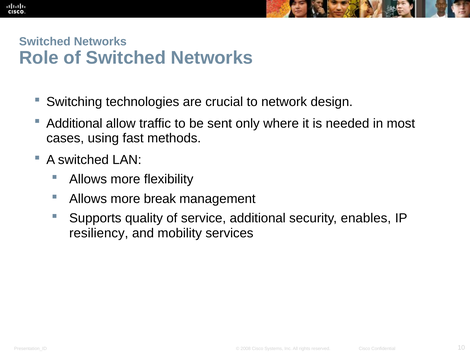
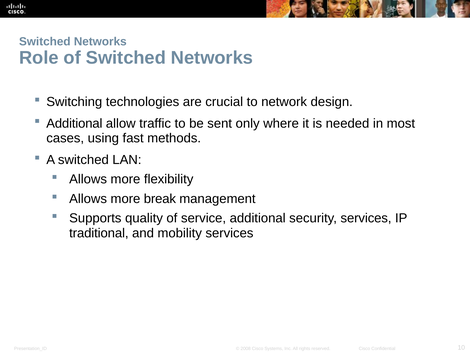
security enables: enables -> services (366, 218)
resiliency: resiliency -> traditional (99, 233)
